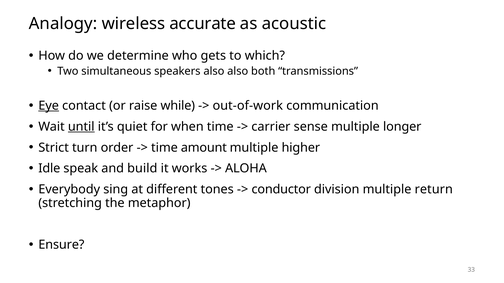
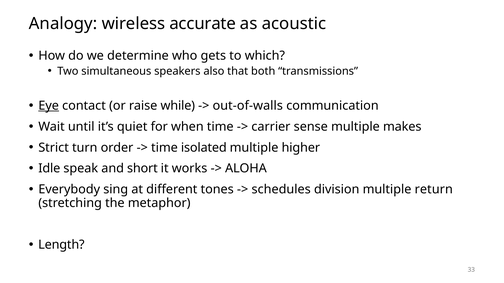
also also: also -> that (238, 71)
out-of-work: out-of-work -> out-of-walls (248, 106)
until underline: present -> none (81, 127)
longer: longer -> makes (402, 127)
amount: amount -> isolated (204, 148)
build: build -> short (142, 169)
conductor: conductor -> schedules (281, 190)
Ensure: Ensure -> Length (61, 245)
